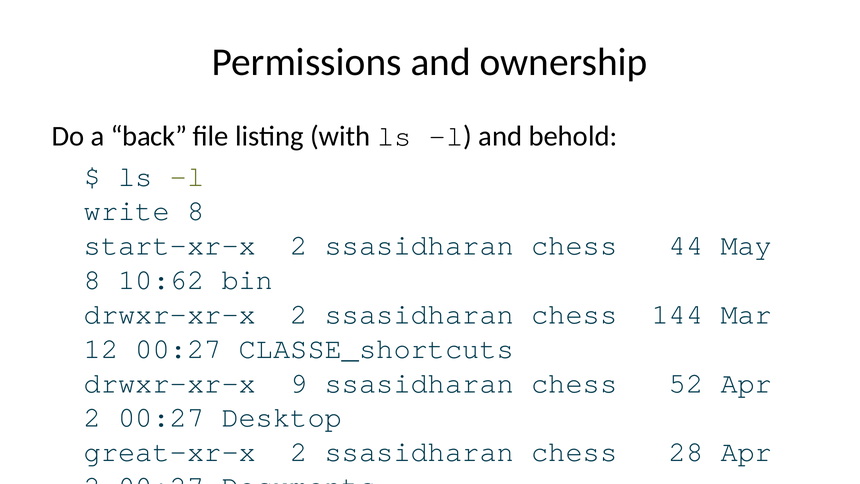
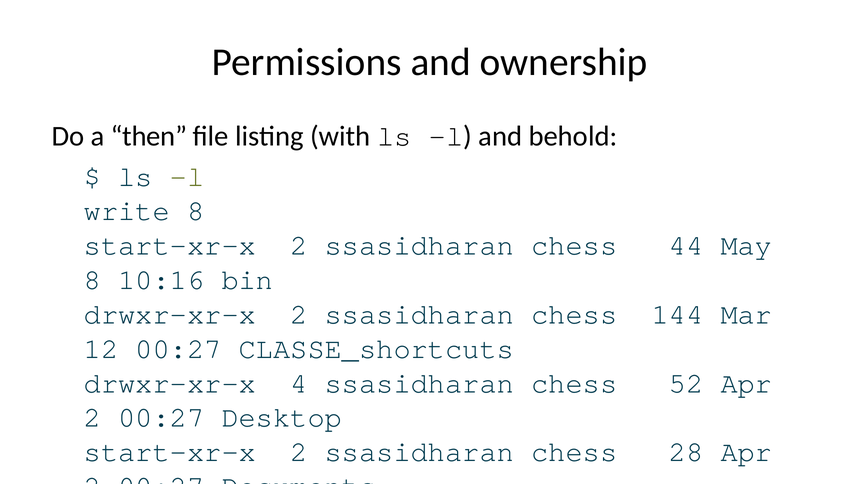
back: back -> then (149, 136)
10:62: 10:62 -> 10:16 (161, 280)
9: 9 -> 4 (299, 383)
great-xr-x: great-xr-x -> start-xr-x (170, 452)
